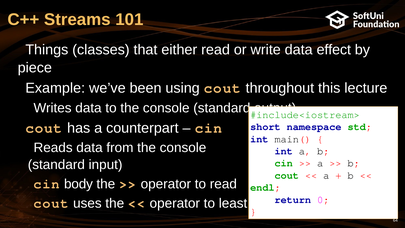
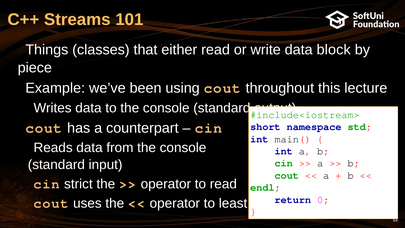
effect: effect -> block (334, 50)
body: body -> strict (78, 184)
